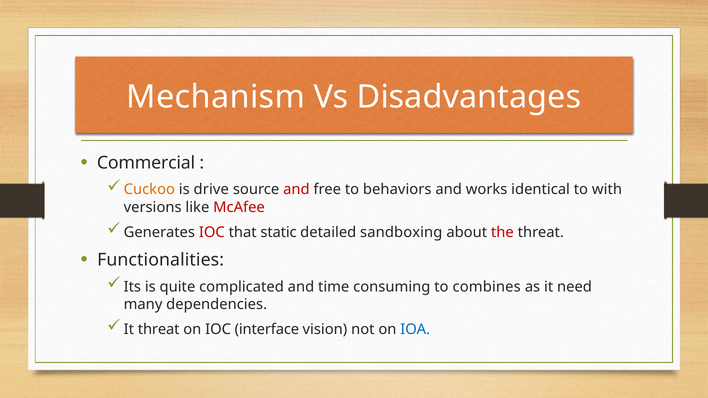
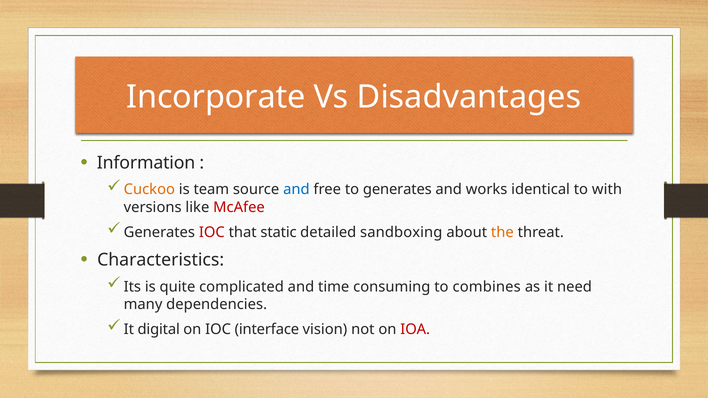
Mechanism: Mechanism -> Incorporate (216, 97)
Commercial: Commercial -> Information (146, 163)
drive: drive -> team (211, 190)
and colour: red -> blue (296, 190)
to behaviors: behaviors -> generates (397, 190)
the colour: red -> orange (502, 233)
Functionalities: Functionalities -> Characteristics (161, 260)
It threat: threat -> digital (159, 330)
IOA colour: blue -> red (415, 330)
